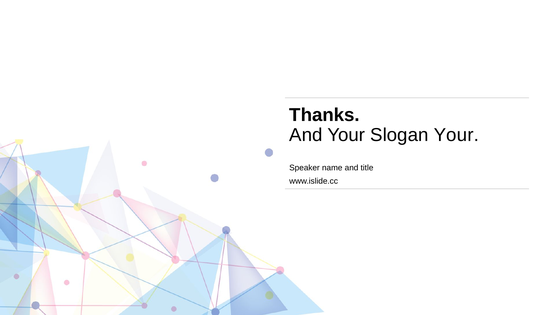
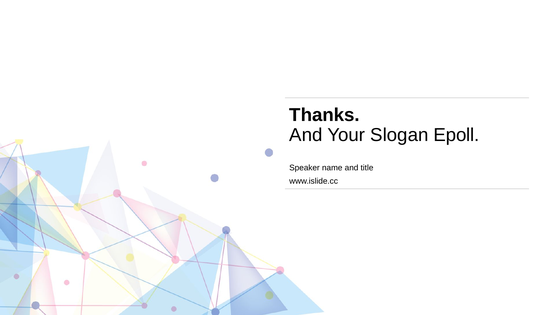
Slogan Your: Your -> Epoll (457, 135)
